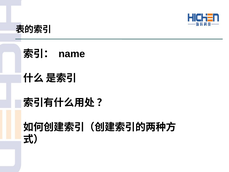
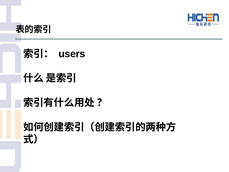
name: name -> users (72, 54)
